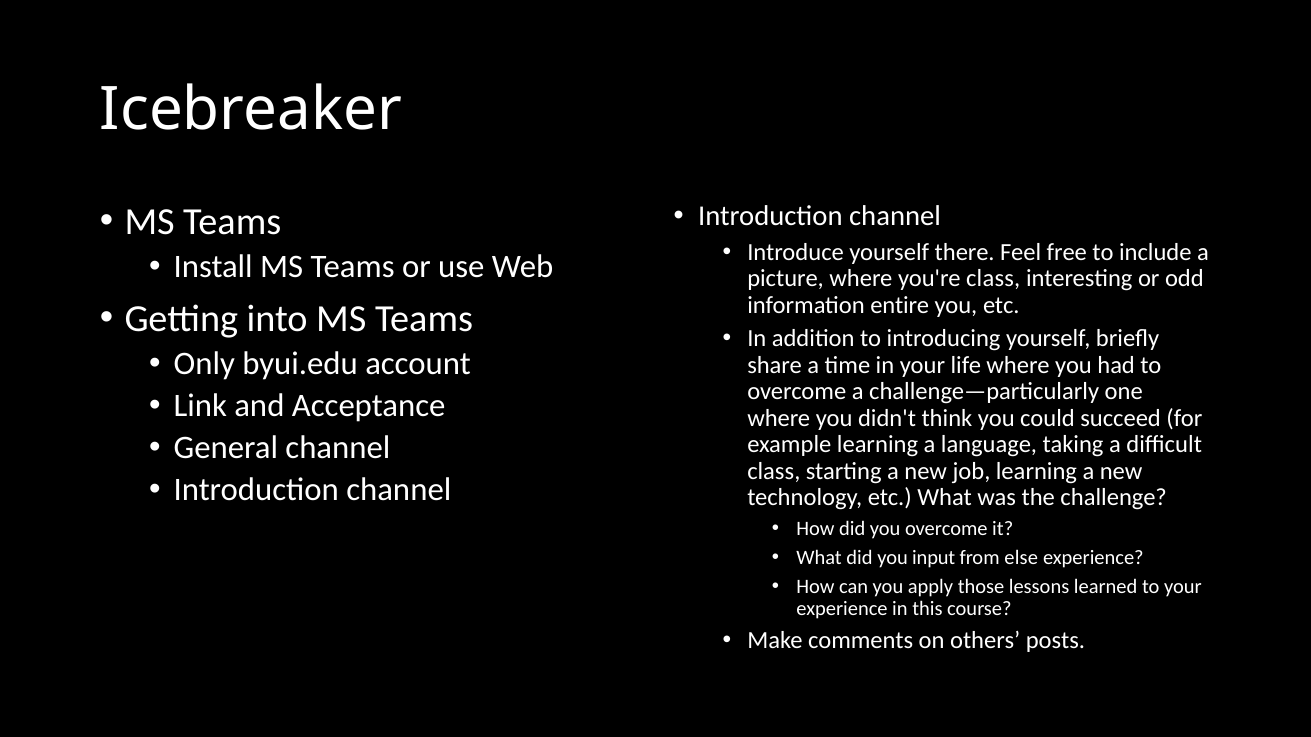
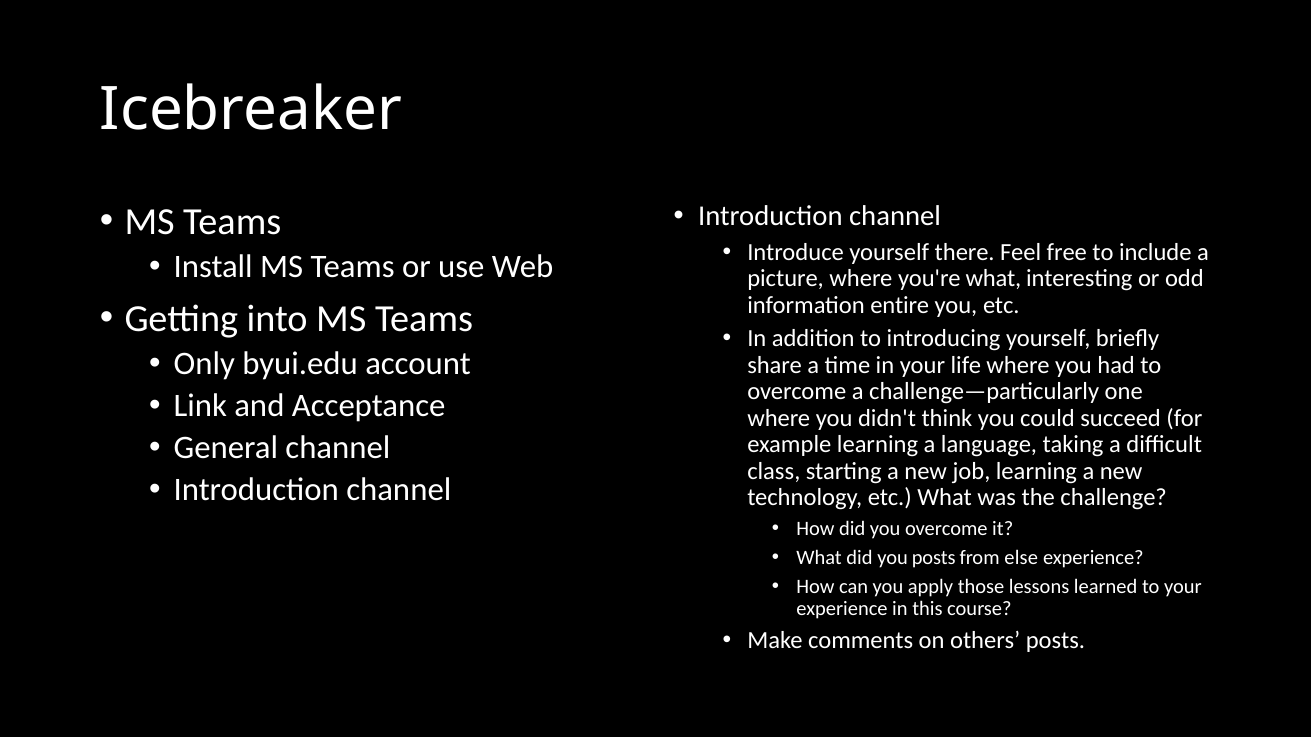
you're class: class -> what (993, 279)
you input: input -> posts (934, 558)
